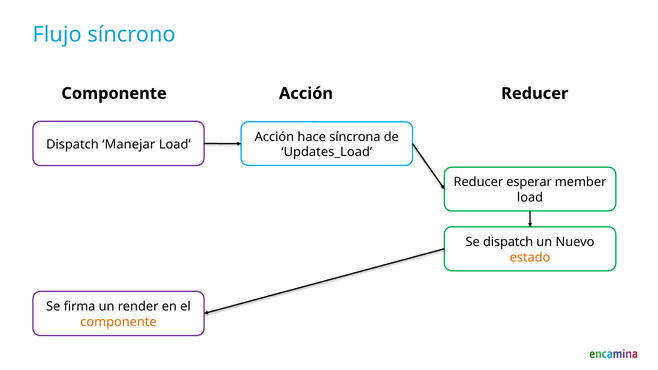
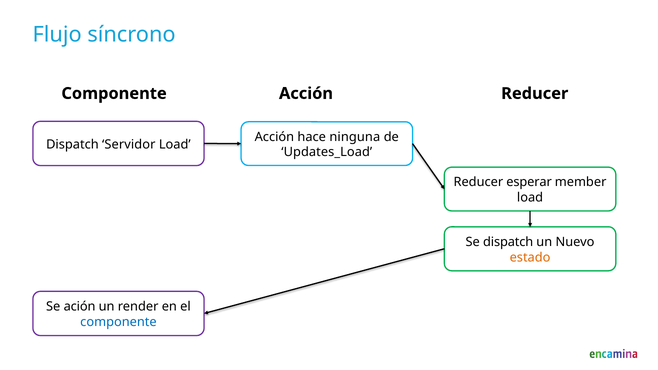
síncrona: síncrona -> ninguna (355, 137)
Manejar: Manejar -> Servidor (129, 144)
firma: firma -> ación (80, 307)
componente colour: orange -> blue (118, 322)
